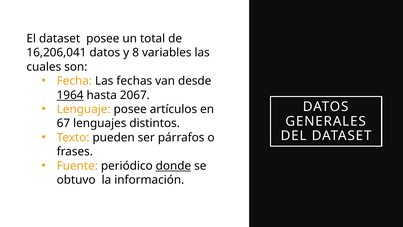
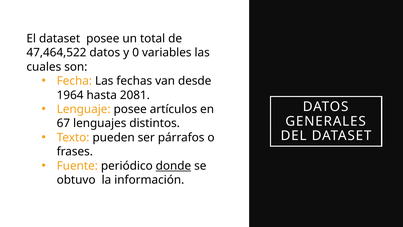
16,206,041: 16,206,041 -> 47,464,522 (56, 53)
8: 8 -> 0 (136, 53)
1964 underline: present -> none (70, 95)
2067: 2067 -> 2081 (135, 95)
